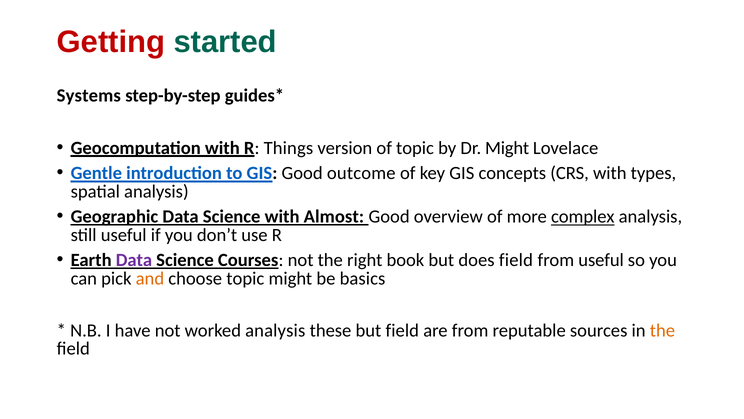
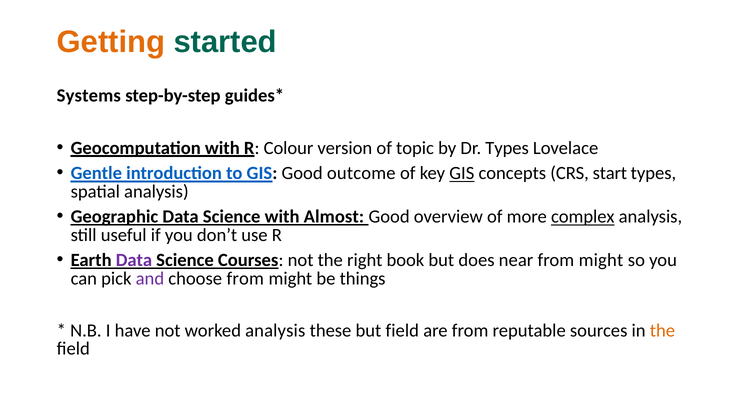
Getting colour: red -> orange (111, 42)
Things: Things -> Colour (289, 148)
Dr Might: Might -> Types (507, 148)
GIS underline: none -> present (462, 173)
CRS with: with -> start (610, 173)
does field: field -> near (516, 260)
useful: useful -> might (601, 260)
and colour: orange -> purple (150, 278)
choose topic: topic -> from (245, 278)
basics: basics -> things (363, 278)
